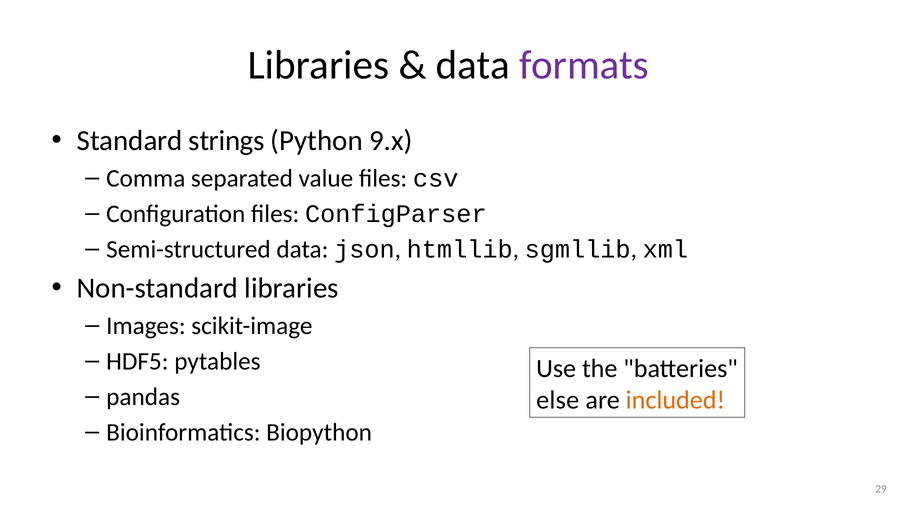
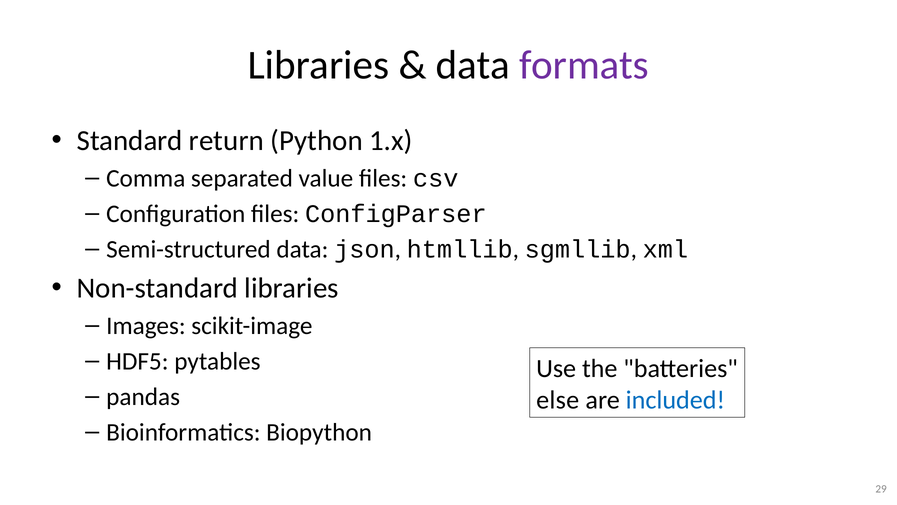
strings: strings -> return (226, 141)
9.x: 9.x -> 1.x (391, 141)
included colour: orange -> blue (675, 400)
